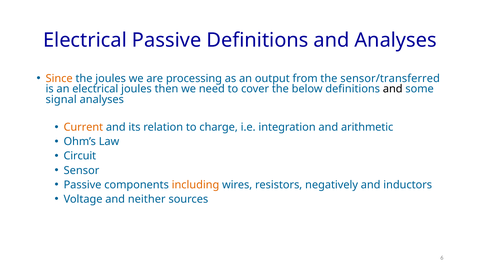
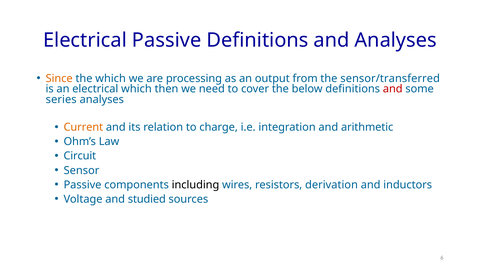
the joules: joules -> which (111, 78)
electrical joules: joules -> which (136, 89)
and colour: black -> red (393, 89)
signal: signal -> series (61, 100)
including colour: orange -> black (195, 185)
negatively: negatively -> derivation (332, 185)
neither: neither -> studied (147, 199)
